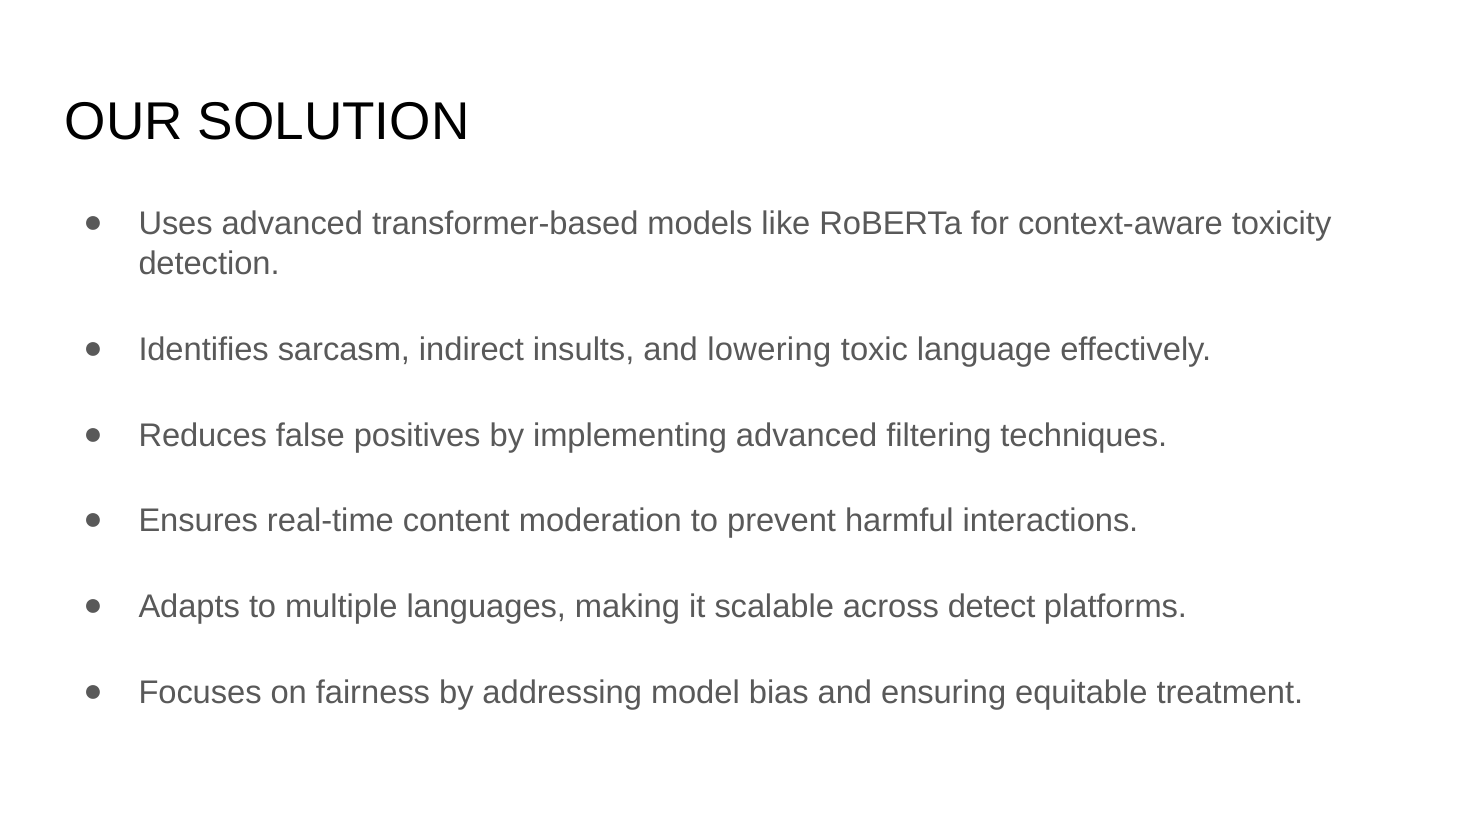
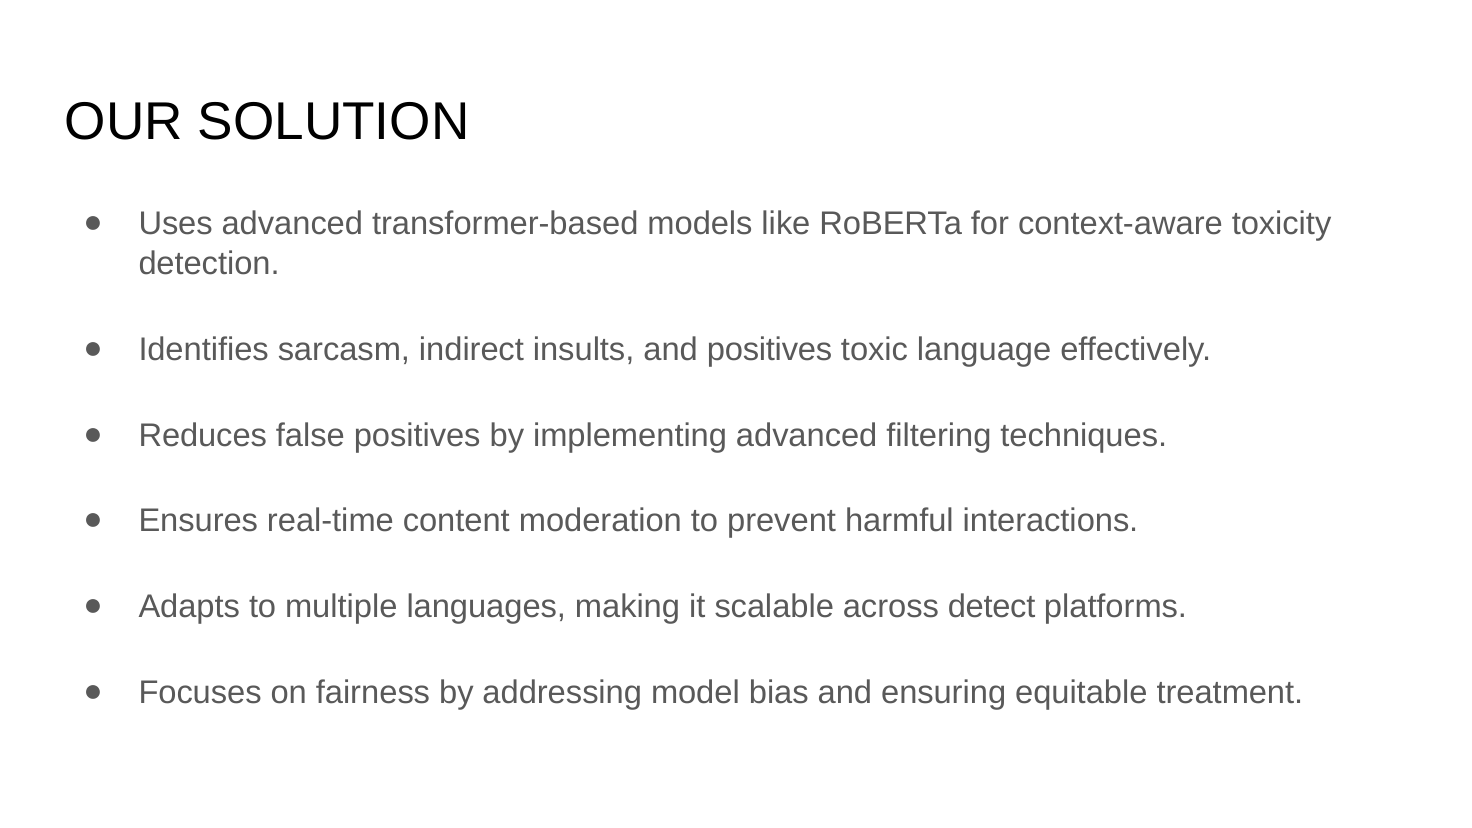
and lowering: lowering -> positives (770, 350)
